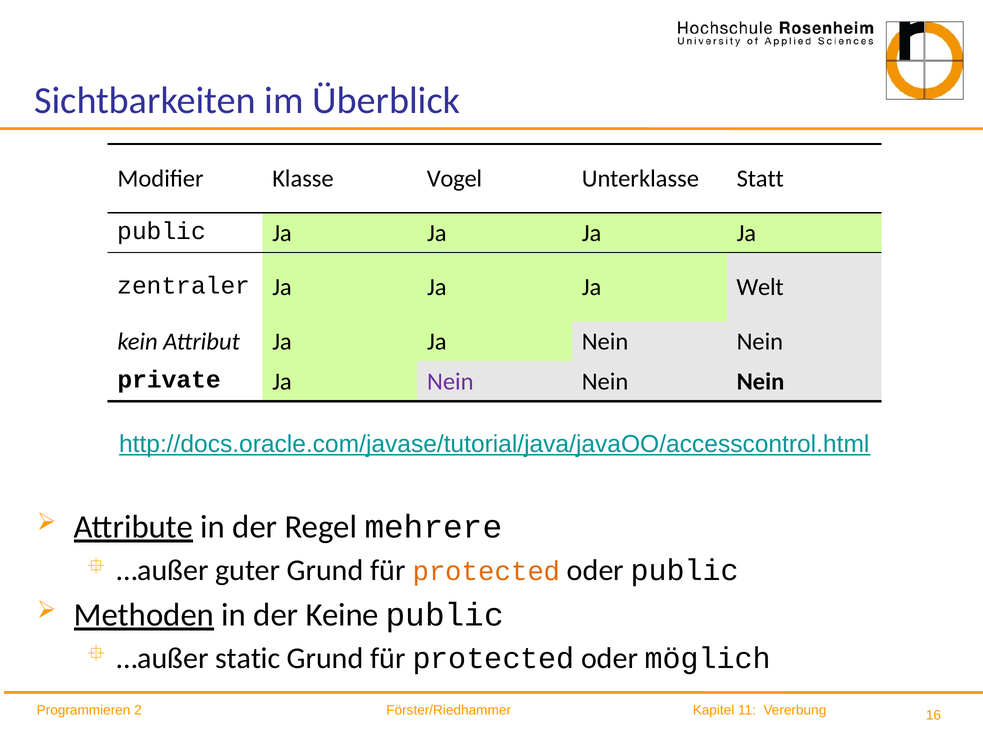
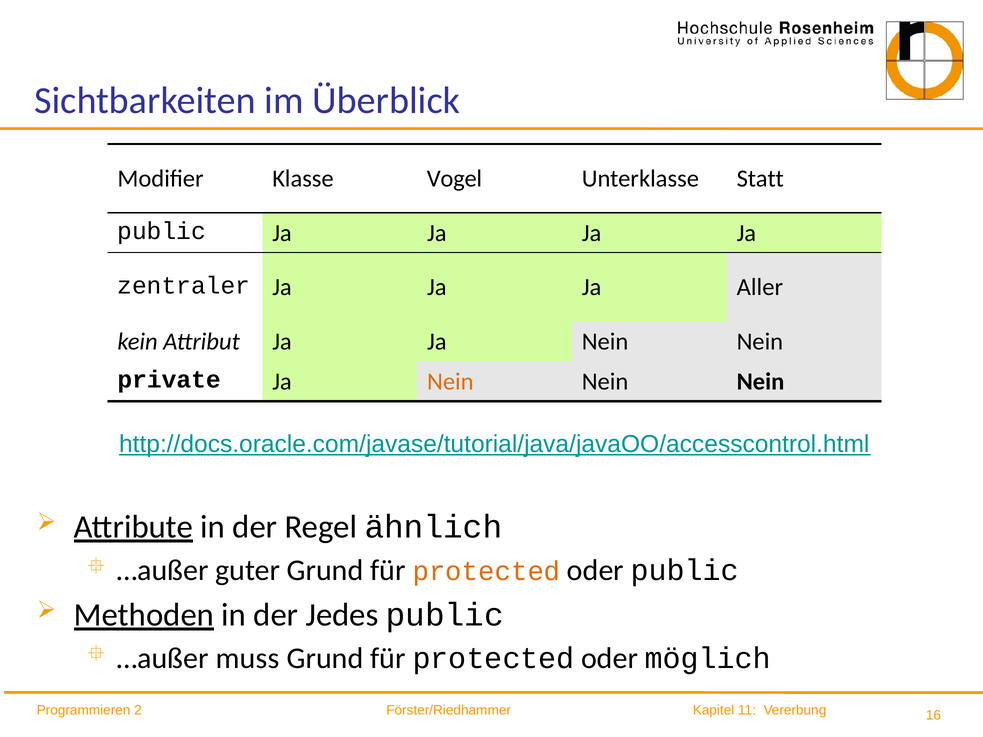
Welt: Welt -> Aller (760, 287)
Nein colour: purple -> orange (450, 382)
mehrere: mehrere -> ähnlich (433, 527)
Keine: Keine -> Jedes (342, 615)
static: static -> muss (248, 658)
